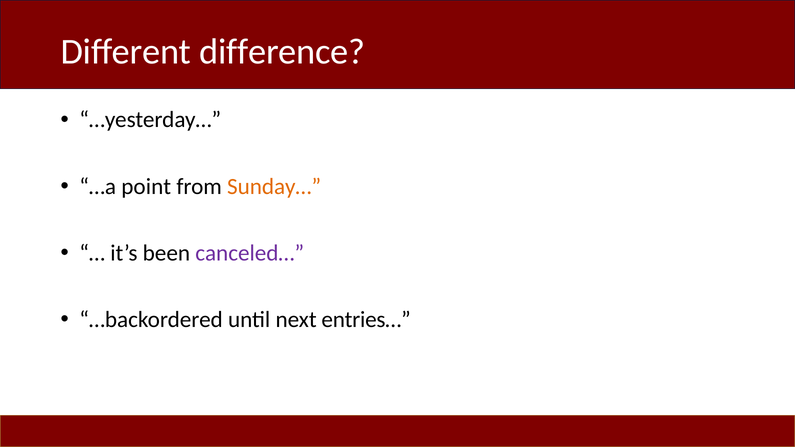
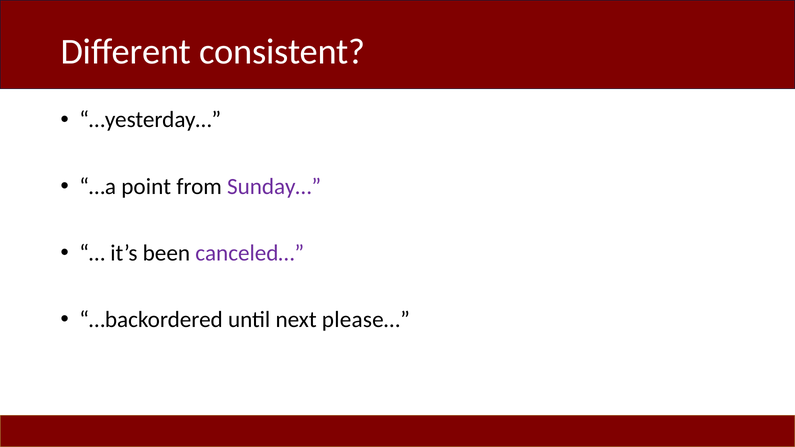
difference: difference -> consistent (282, 52)
Sunday… colour: orange -> purple (274, 187)
entries…: entries… -> please… (366, 320)
